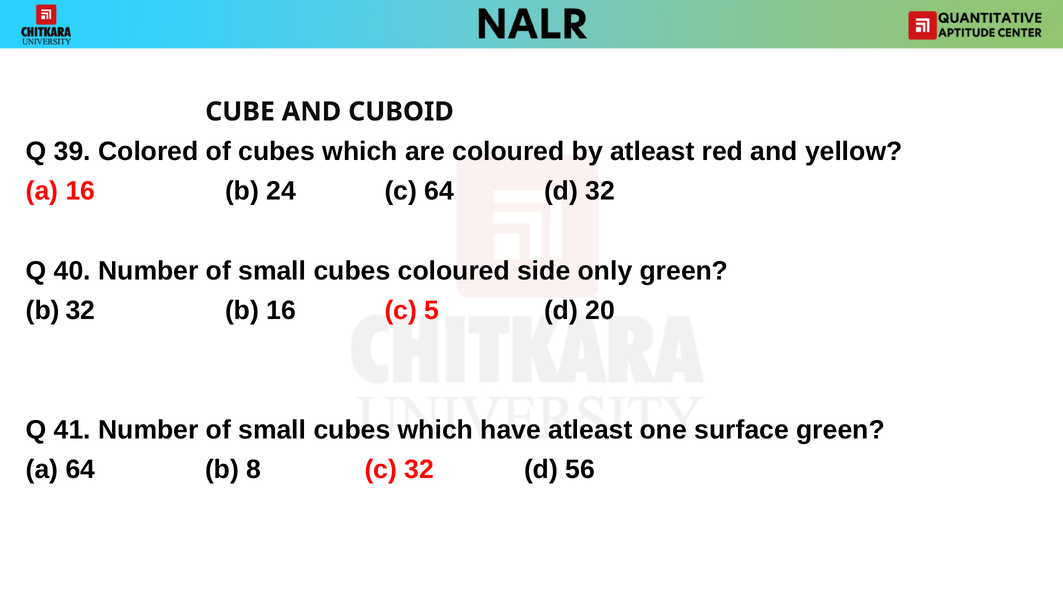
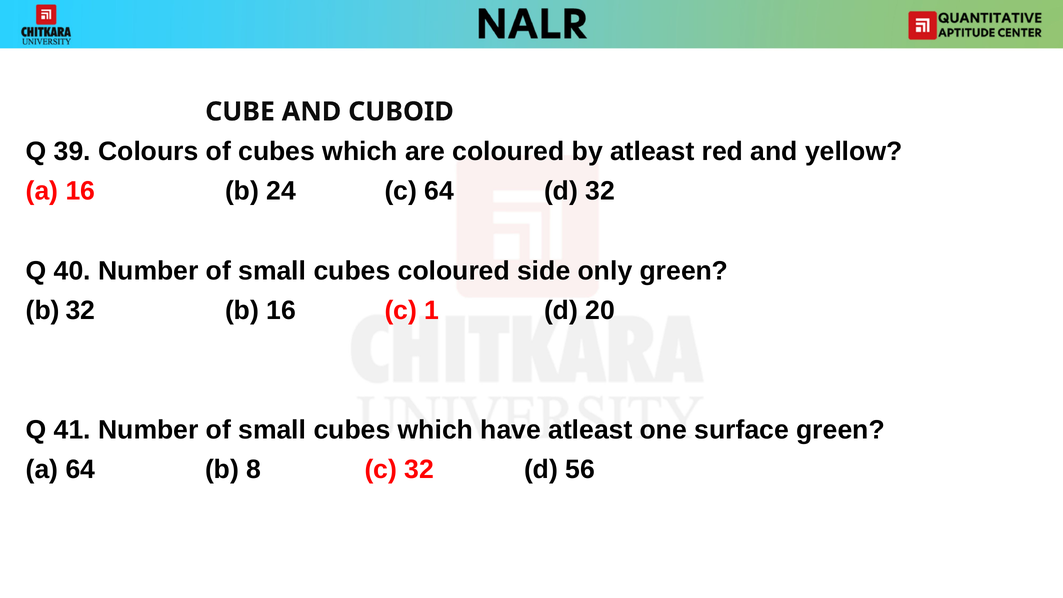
Colored: Colored -> Colours (148, 151)
5: 5 -> 1 (432, 311)
